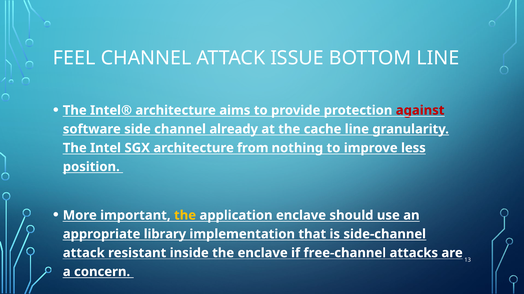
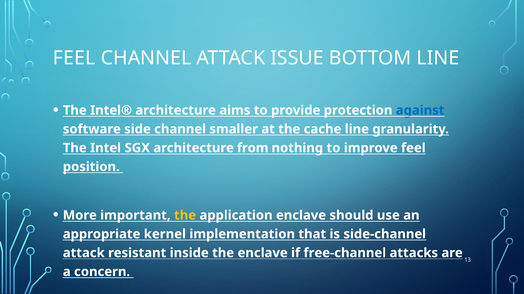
against colour: red -> blue (420, 111)
already: already -> smaller (234, 129)
improve less: less -> feel (413, 148)
library: library -> kernel (165, 235)
